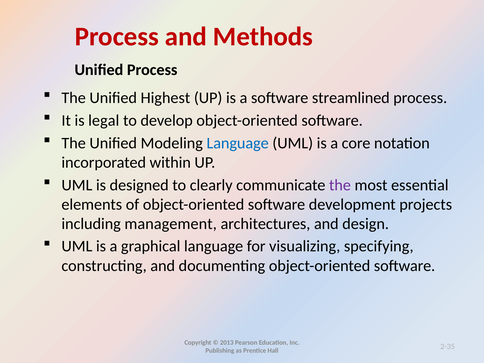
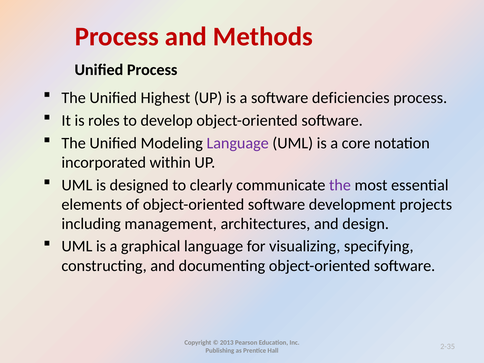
streamlined: streamlined -> deficiencies (351, 98)
legal: legal -> roles (104, 121)
Language colour: blue -> purple (238, 143)
